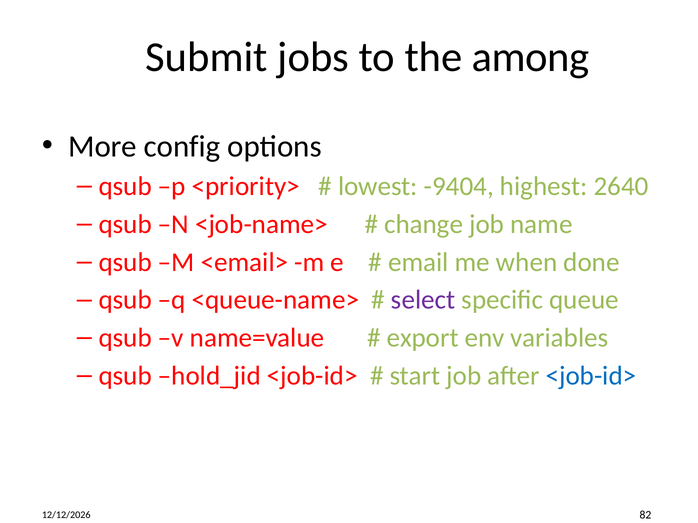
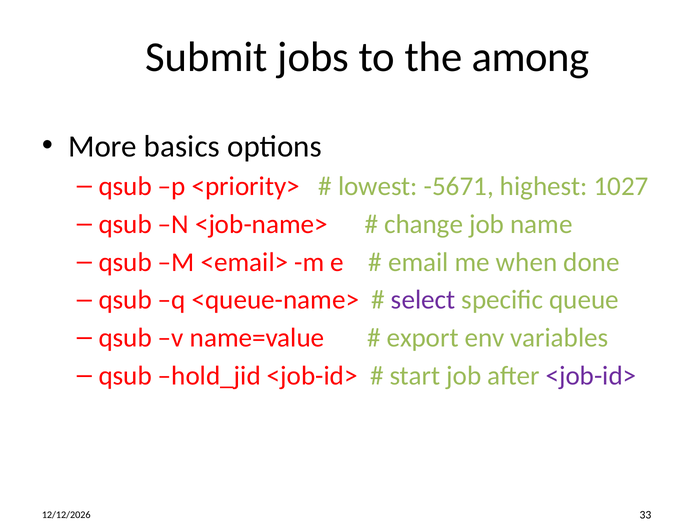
config: config -> basics (182, 146)
-9404: -9404 -> -5671 (459, 186)
2640: 2640 -> 1027 (621, 186)
<job-id> colour: blue -> purple (591, 376)
82: 82 -> 33 (645, 515)
